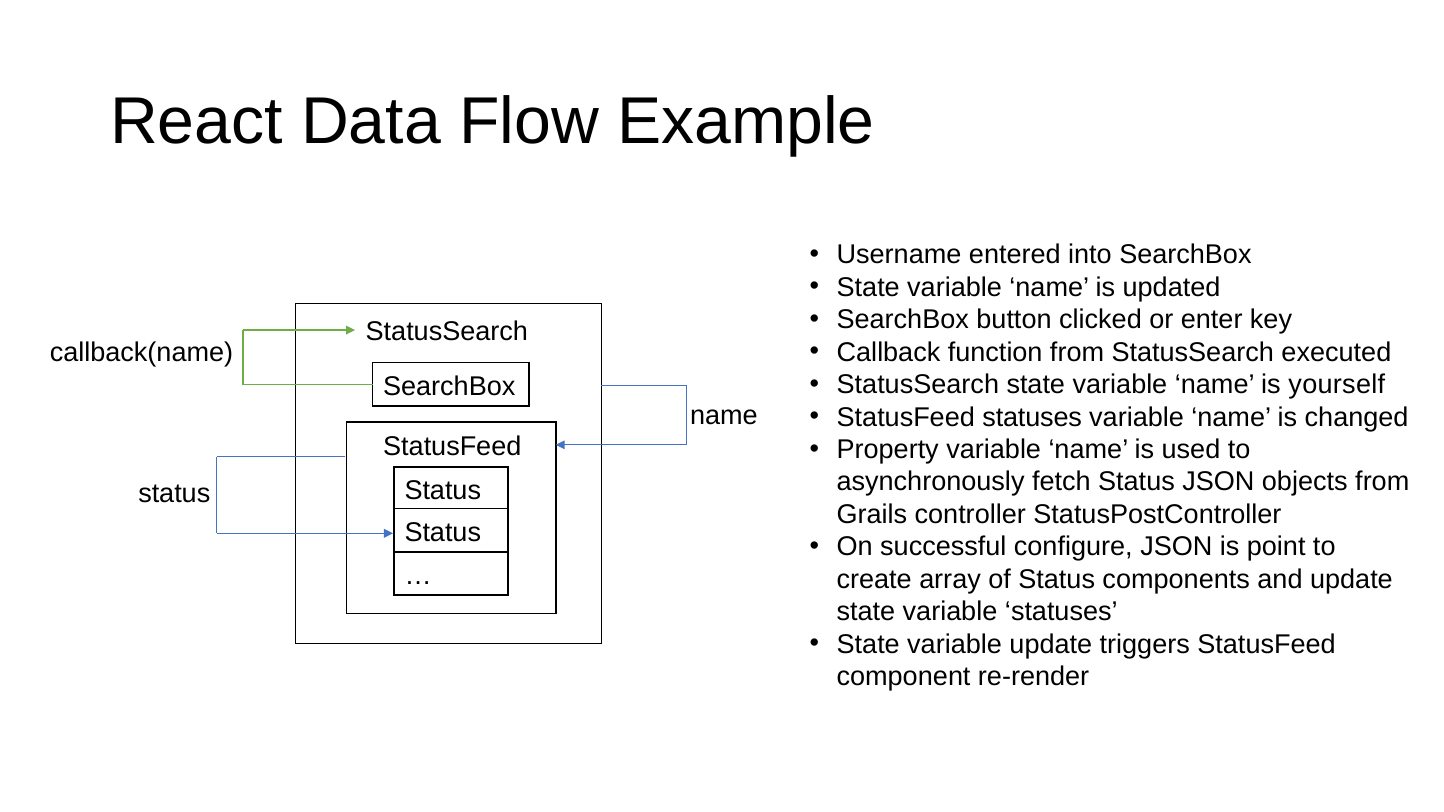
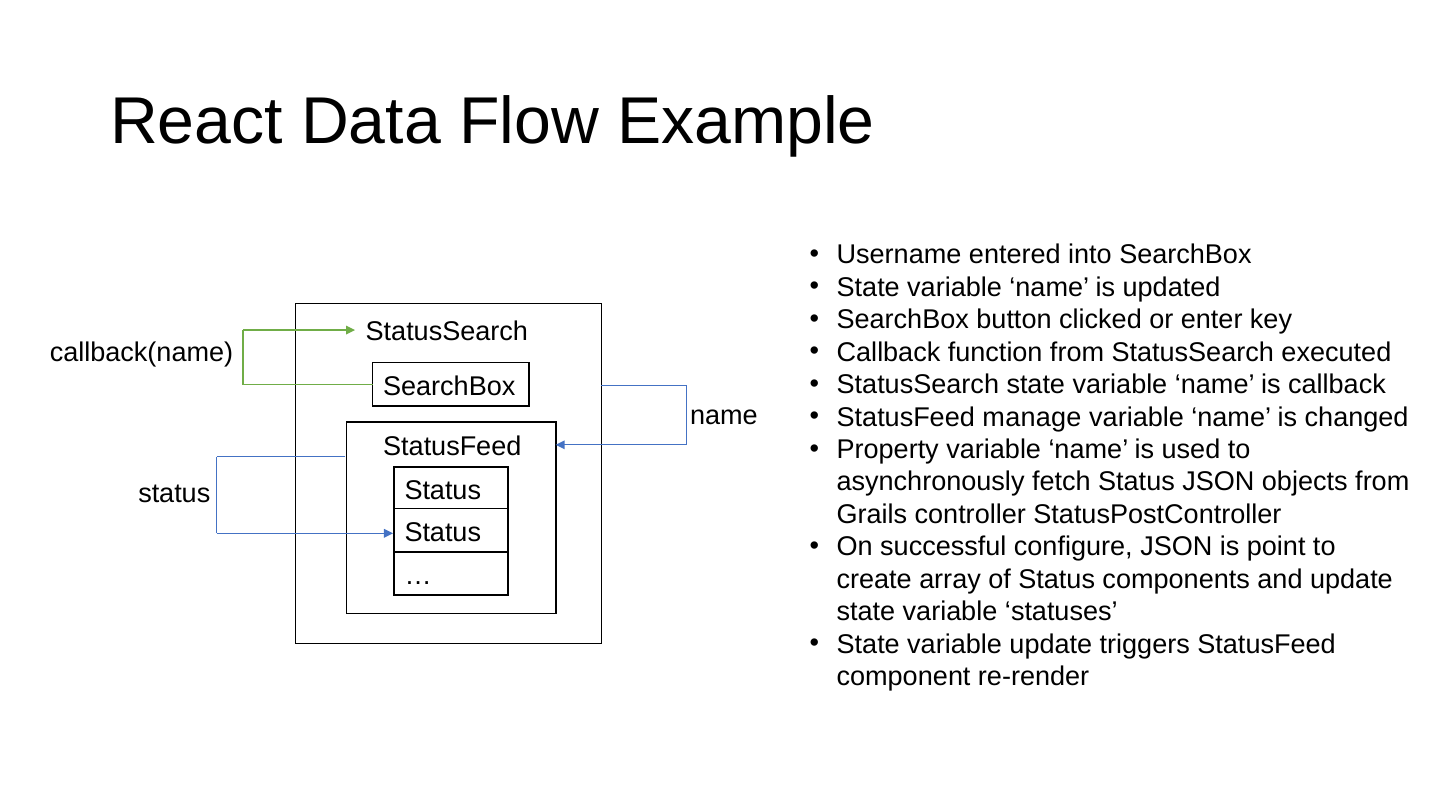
is yourself: yourself -> callback (1337, 385)
StatusFeed statuses: statuses -> manage (1032, 417)
